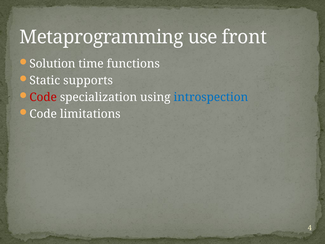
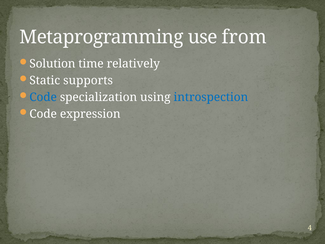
front: front -> from (244, 37)
functions: functions -> relatively (133, 64)
Code colour: red -> blue (43, 97)
limitations: limitations -> expression (90, 114)
